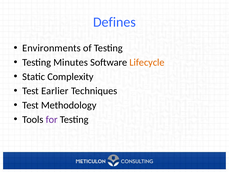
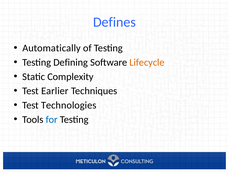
Environments: Environments -> Automatically (52, 48)
Minutes: Minutes -> Defining (71, 62)
Methodology: Methodology -> Technologies (69, 105)
for colour: purple -> blue (52, 119)
